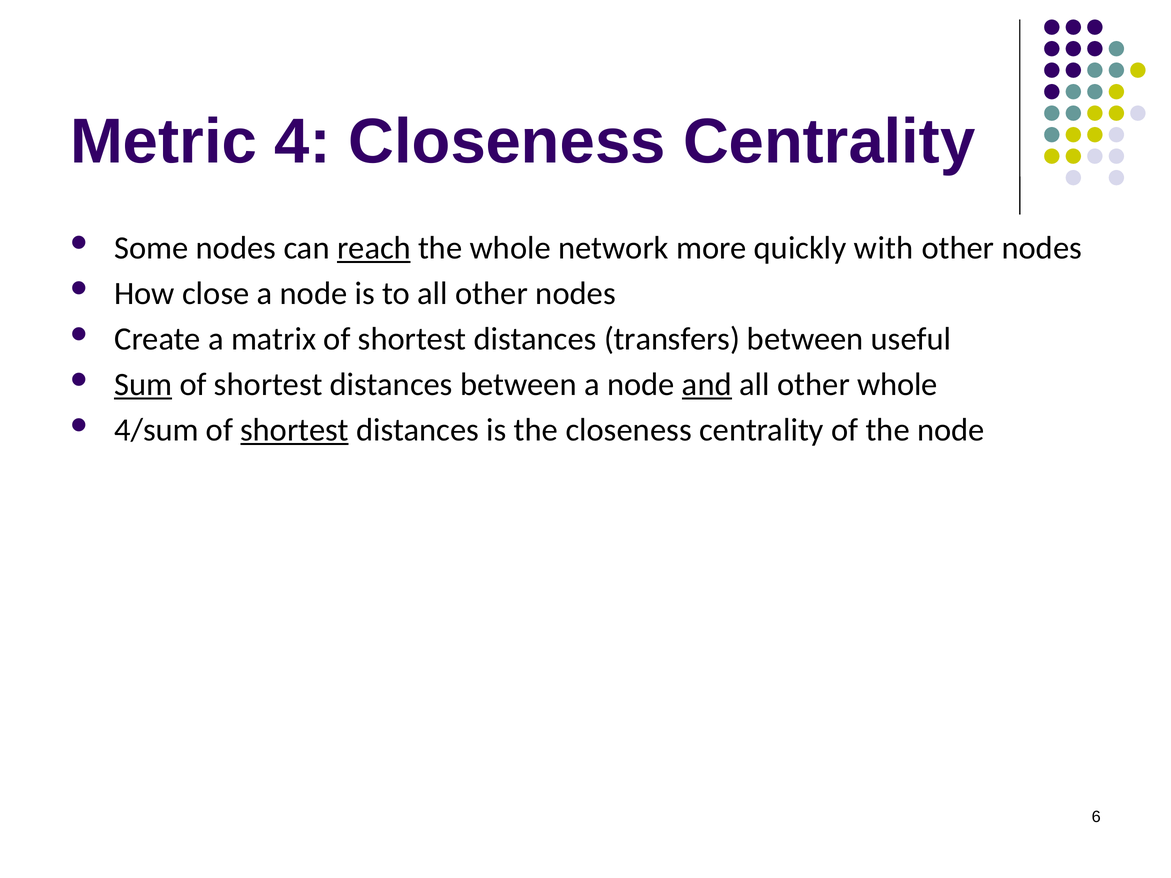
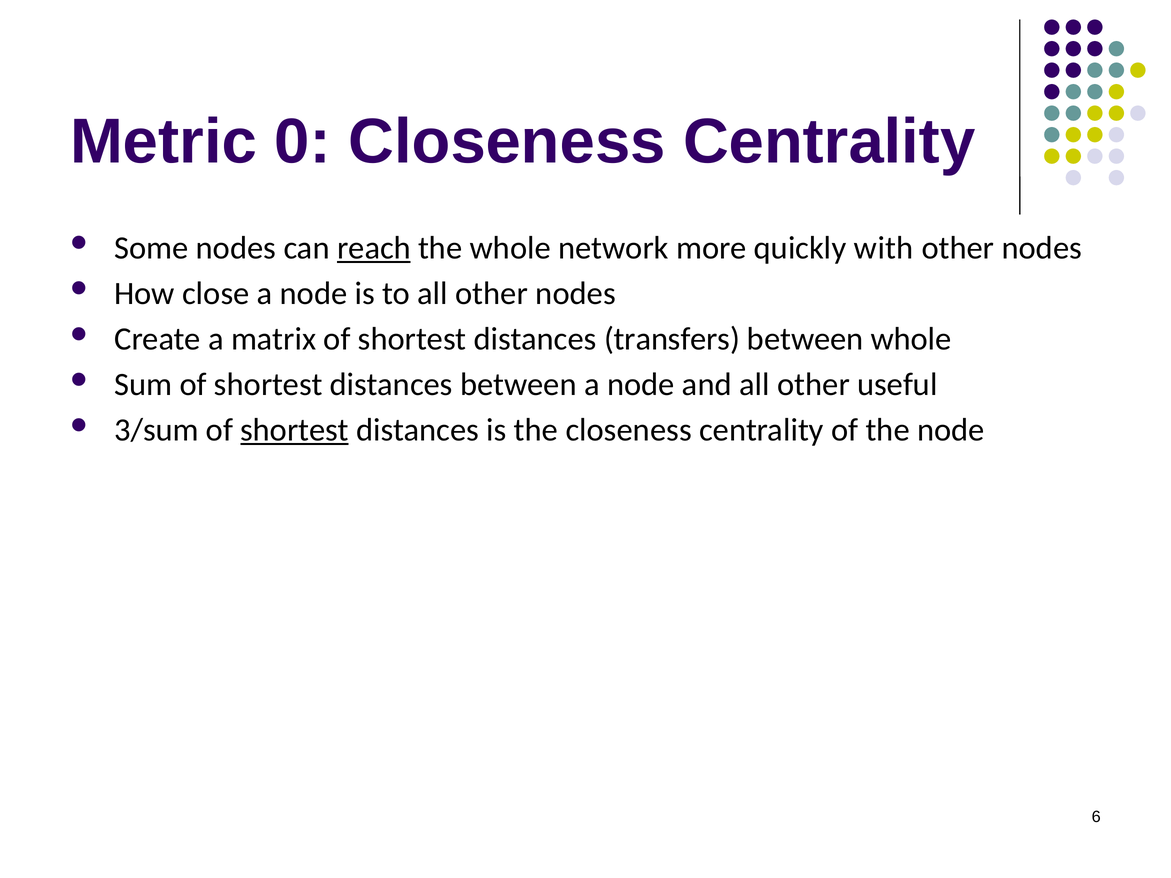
4: 4 -> 0 (303, 142)
between useful: useful -> whole (911, 339)
Sum underline: present -> none (143, 385)
and underline: present -> none (707, 385)
other whole: whole -> useful (897, 385)
4/sum: 4/sum -> 3/sum (156, 430)
